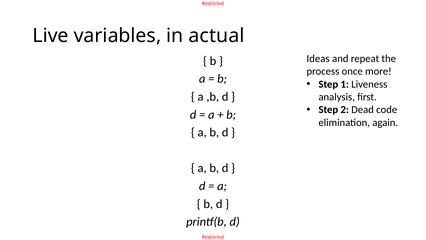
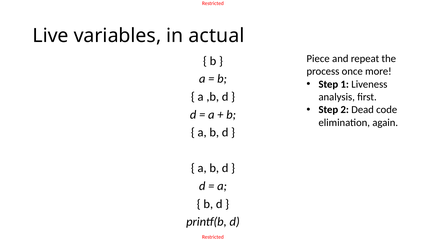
Ideas: Ideas -> Piece (318, 58)
